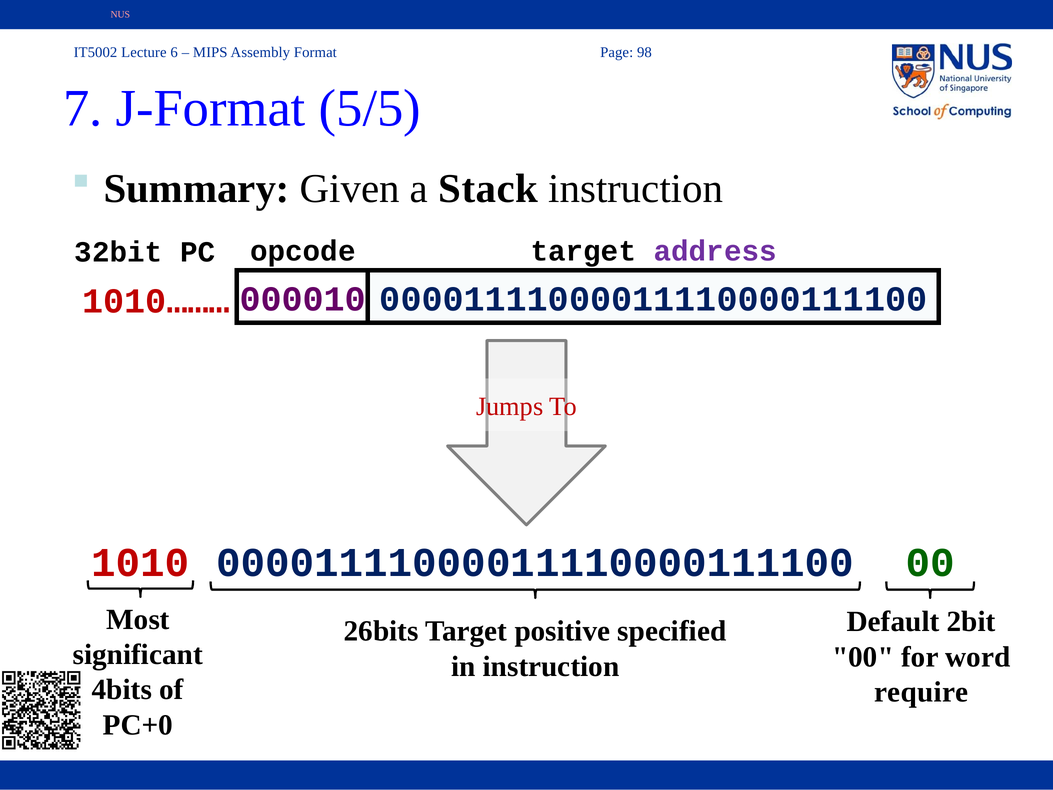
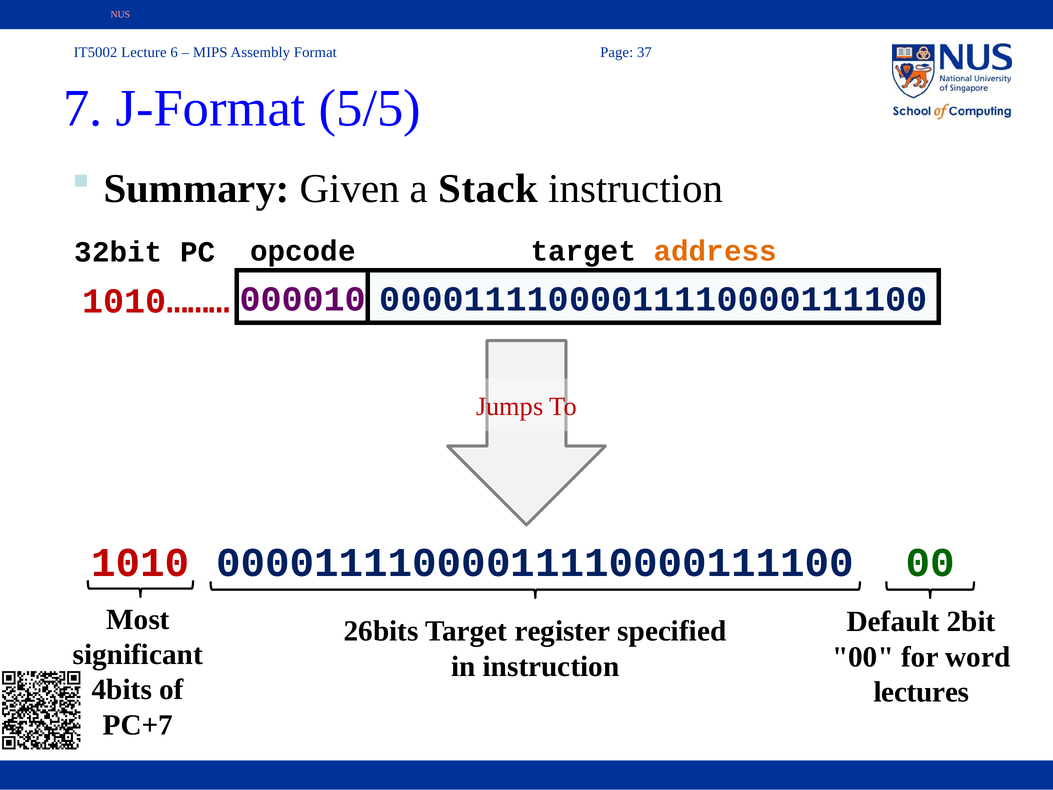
98: 98 -> 37 (644, 52)
address colour: purple -> orange (715, 251)
positive: positive -> register (562, 631)
require: require -> lectures (921, 692)
PC+0: PC+0 -> PC+7 (138, 725)
